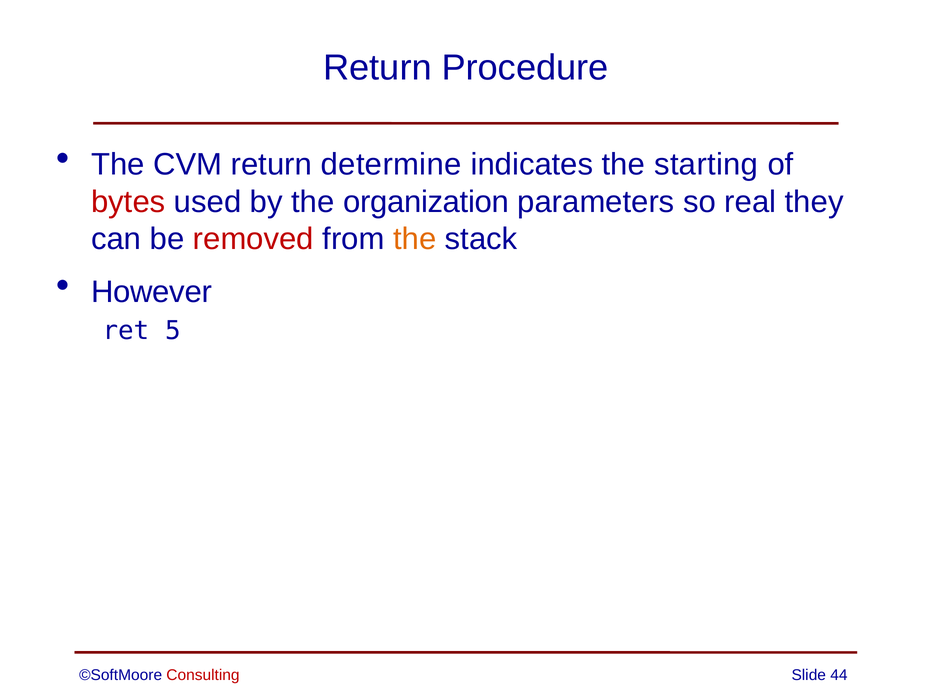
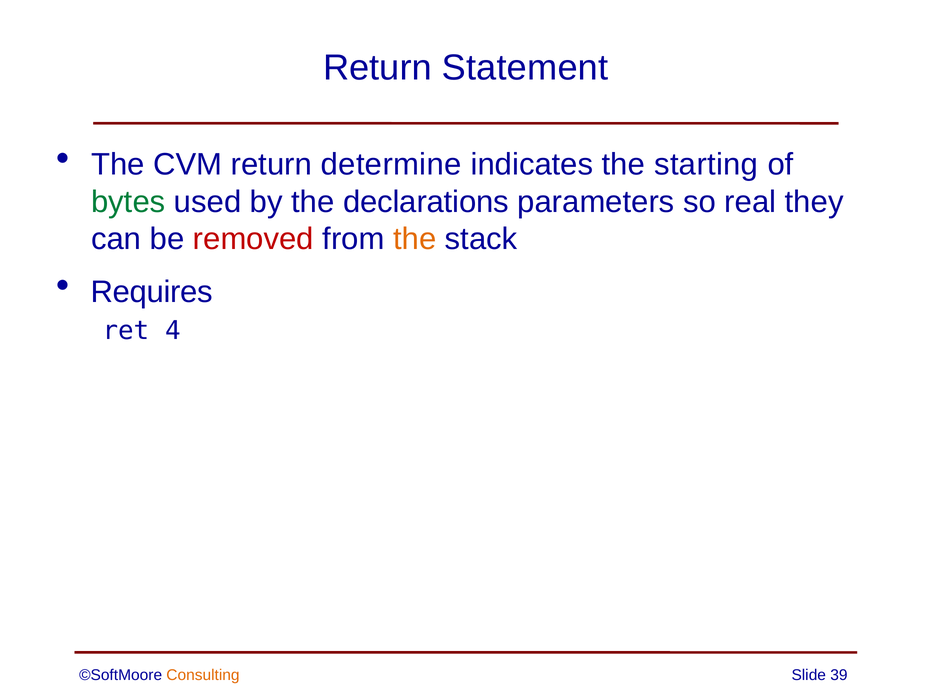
Procedure: Procedure -> Statement (525, 68)
bytes colour: red -> green (128, 202)
organization: organization -> declarations (426, 202)
However: However -> Requires (152, 292)
5: 5 -> 4 (173, 331)
Consulting colour: red -> orange (203, 675)
44: 44 -> 39 (839, 675)
